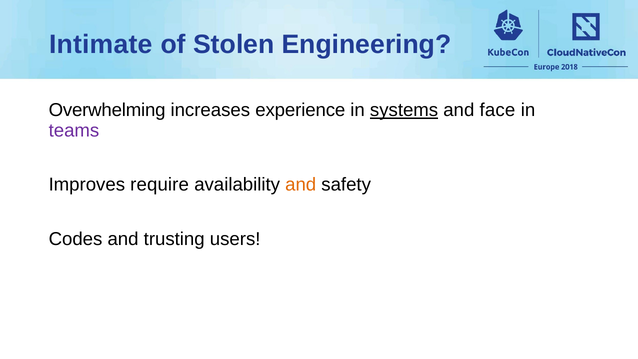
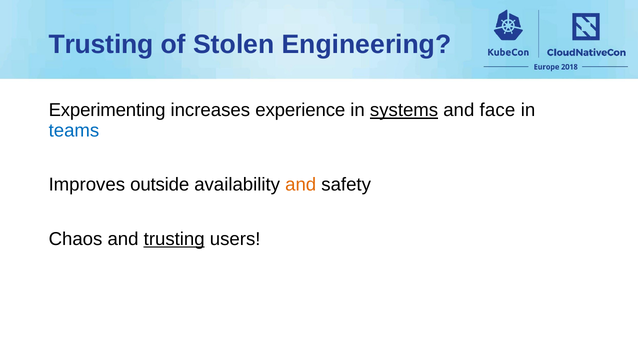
Intimate: Intimate -> Trusting (101, 45)
Overwhelming: Overwhelming -> Experimenting (107, 110)
teams colour: purple -> blue (74, 130)
require: require -> outside (160, 185)
Codes: Codes -> Chaos (76, 239)
trusting underline: none -> present (174, 239)
